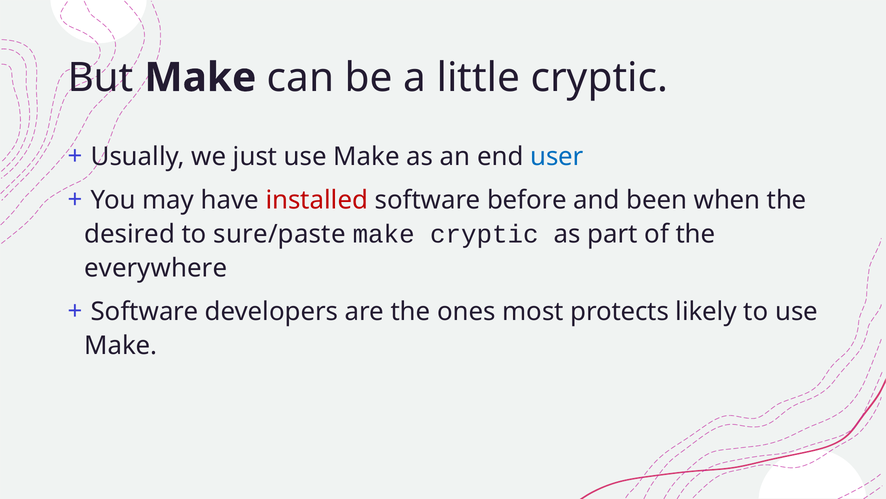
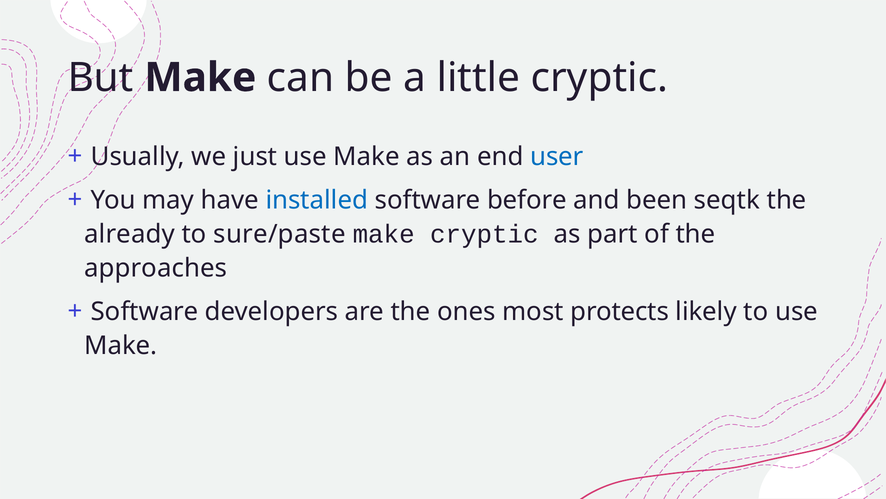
installed colour: red -> blue (317, 200)
when: when -> seqtk (727, 200)
desired: desired -> already (130, 234)
everywhere: everywhere -> approaches (156, 268)
